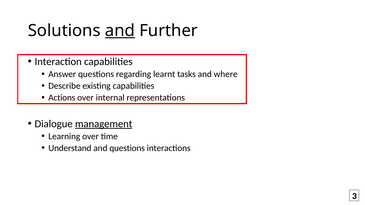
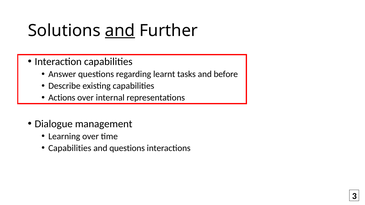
where: where -> before (226, 74)
management underline: present -> none (104, 124)
Understand: Understand -> Capabilities (70, 148)
